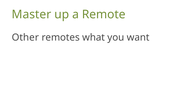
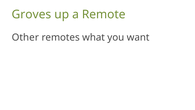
Master: Master -> Groves (31, 14)
